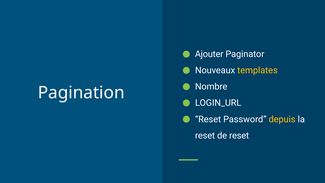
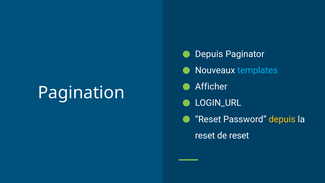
Ajouter: Ajouter -> Depuis (209, 54)
templates colour: yellow -> light blue (258, 70)
Nombre: Nombre -> Afficher (211, 87)
